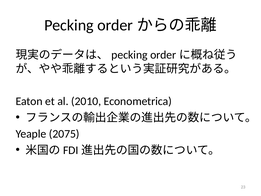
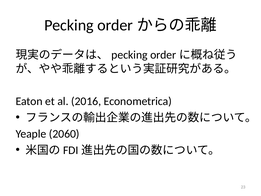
2010: 2010 -> 2016 (86, 101)
2075: 2075 -> 2060 (64, 134)
